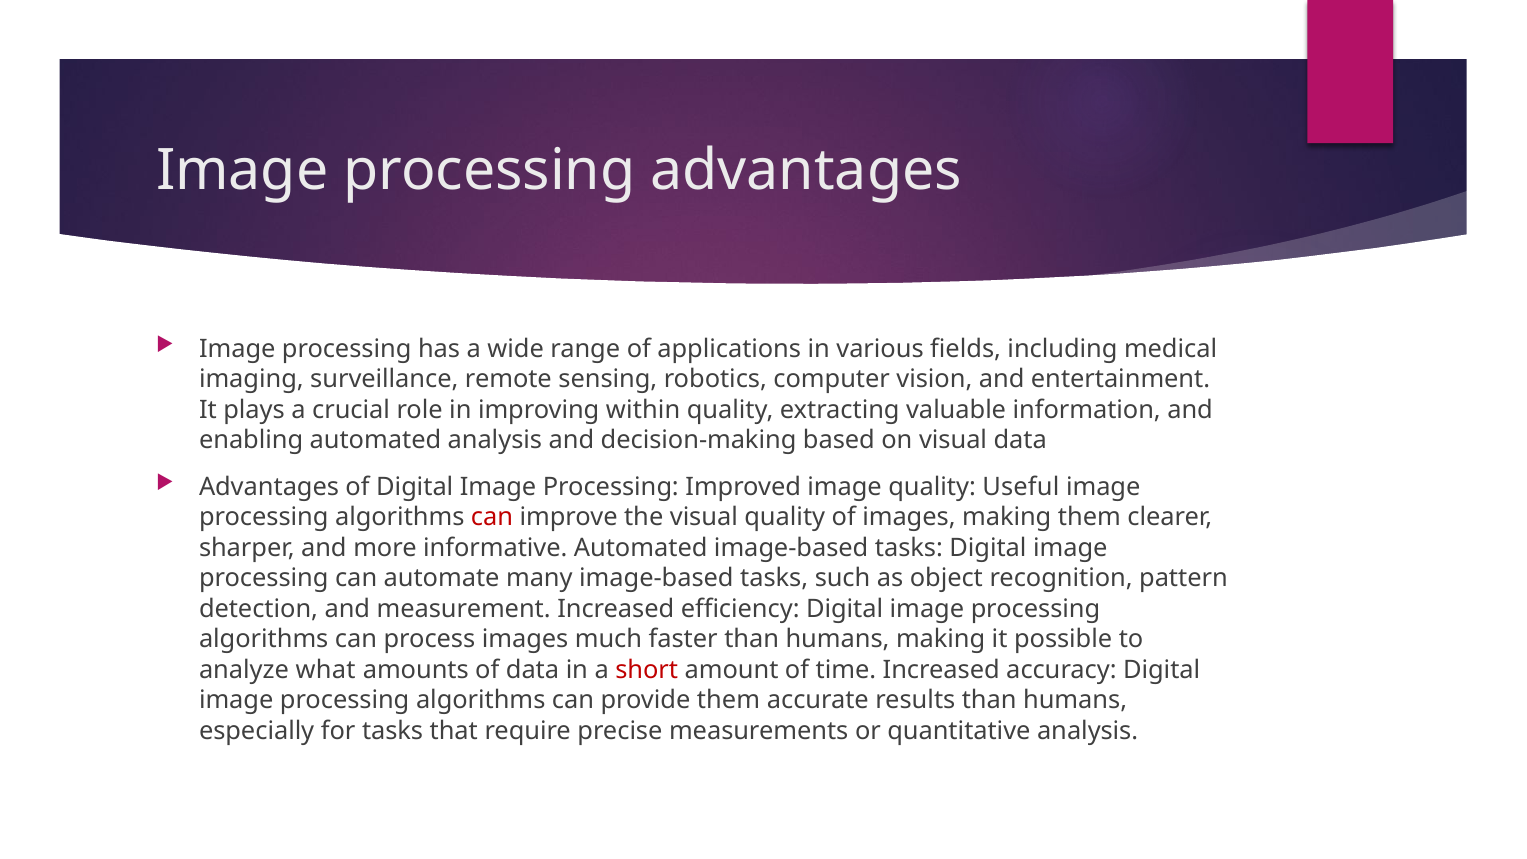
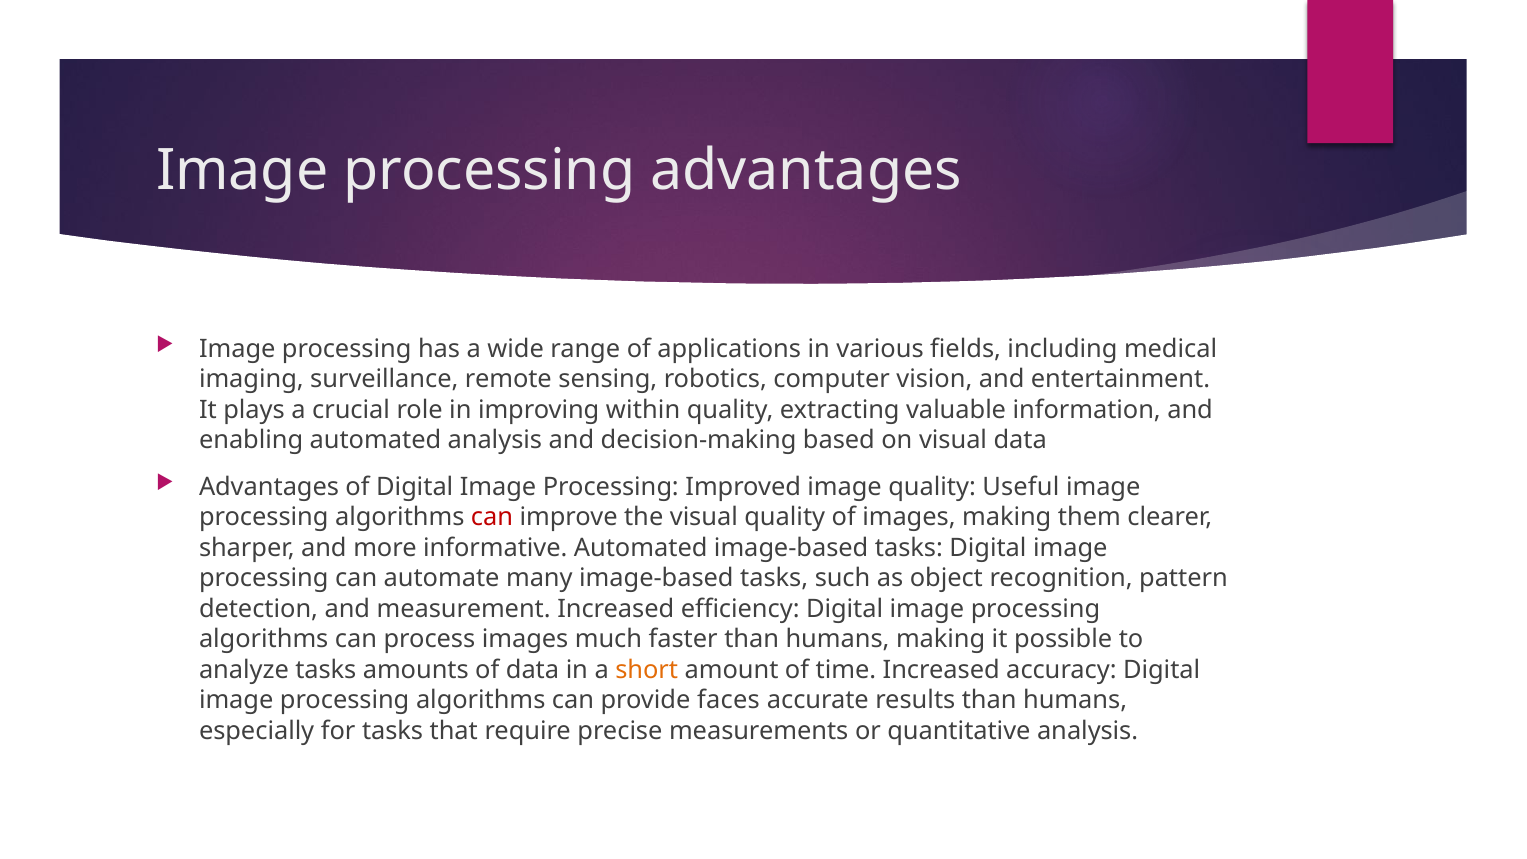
analyze what: what -> tasks (326, 670)
short colour: red -> orange (647, 670)
provide them: them -> faces (728, 701)
